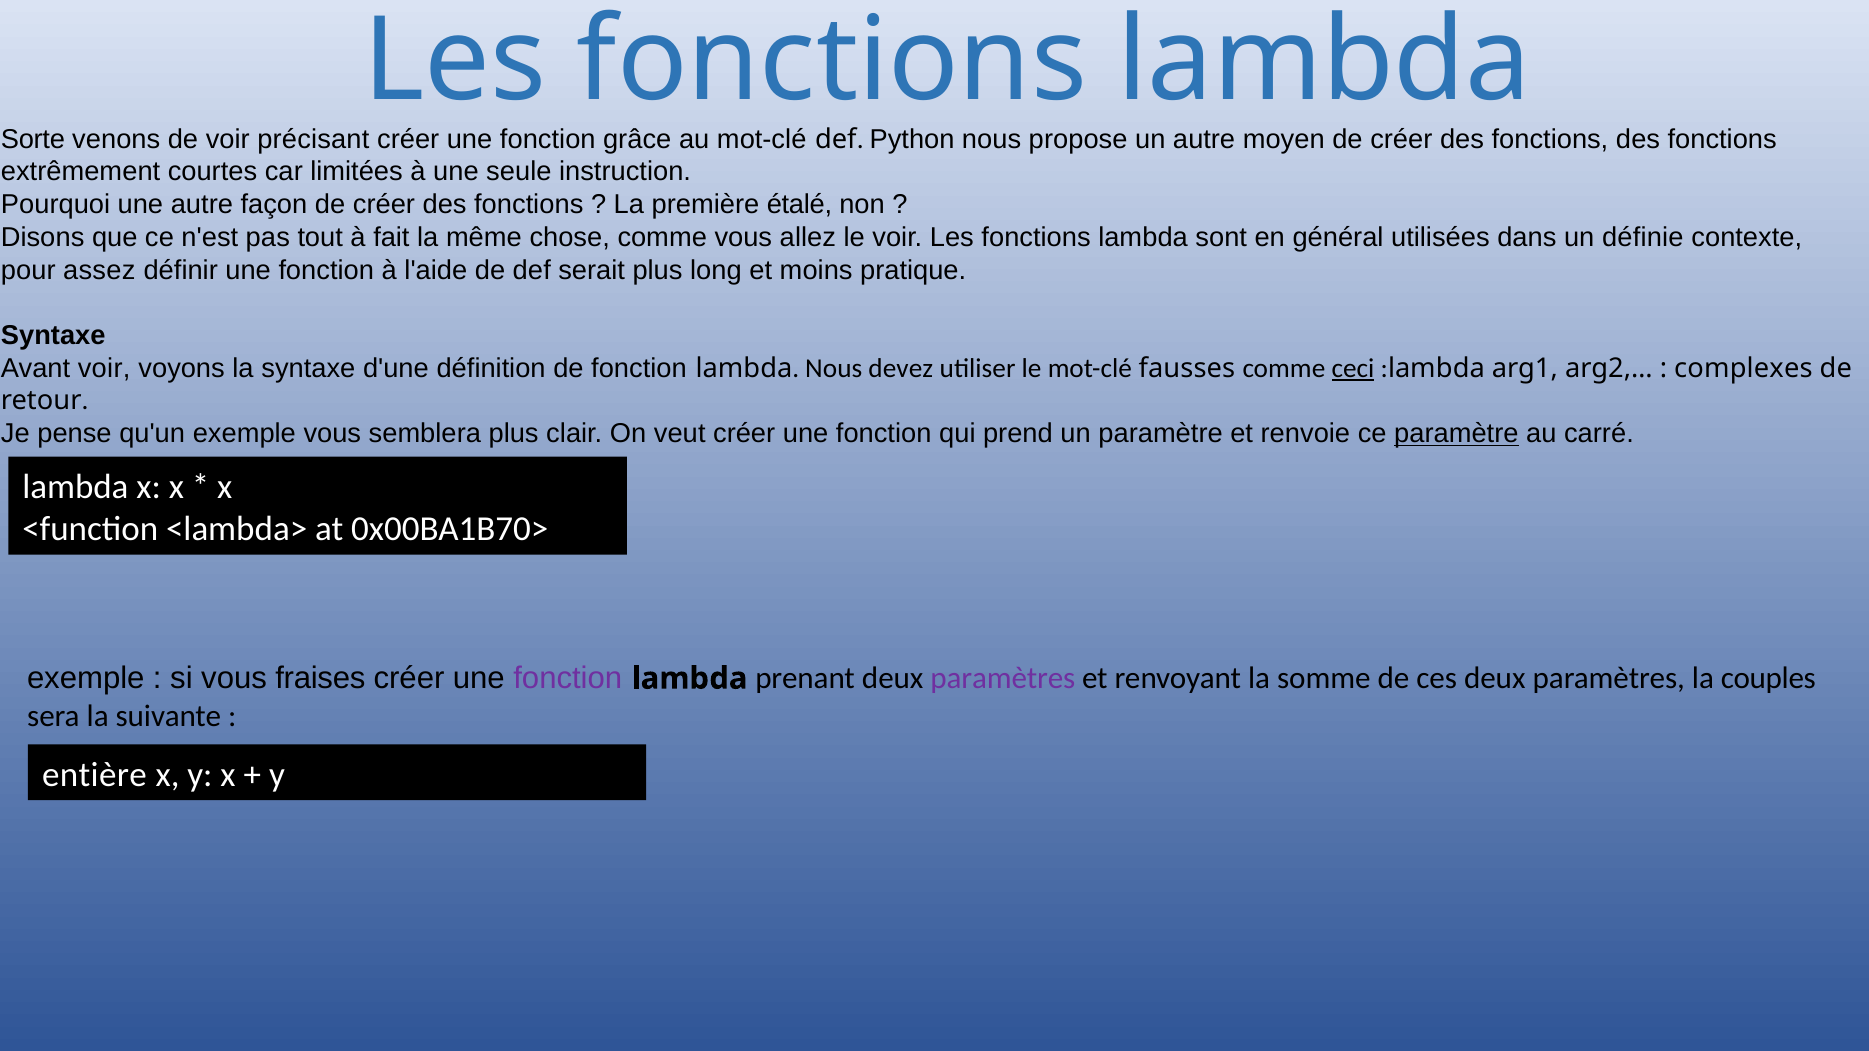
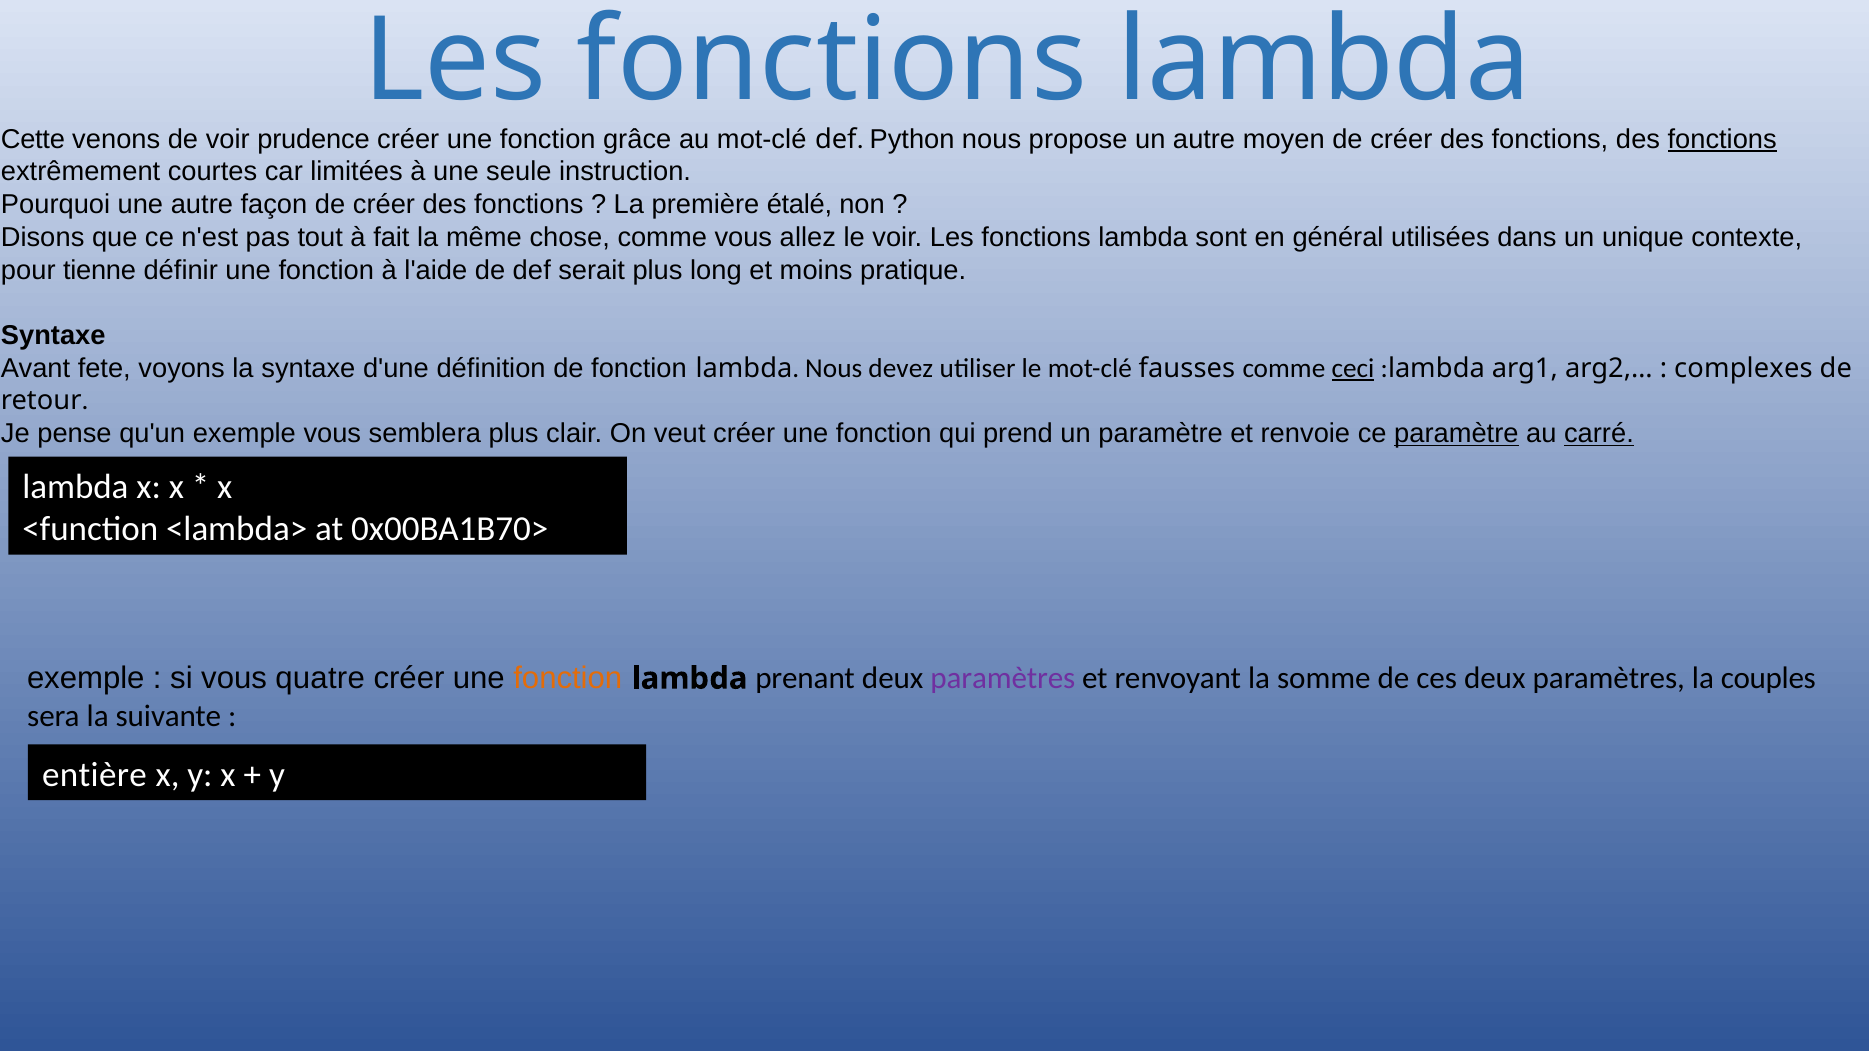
Sorte: Sorte -> Cette (33, 139)
précisant: précisant -> prudence (314, 139)
fonctions underline: none -> present (1722, 139)
définie: définie -> unique (1643, 237)
assez: assez -> tienne (100, 270)
Avant voir: voir -> fete (104, 368)
carré underline: none -> present (1599, 434)
fraises: fraises -> quatre (320, 679)
fonction colour: purple -> orange (568, 679)
